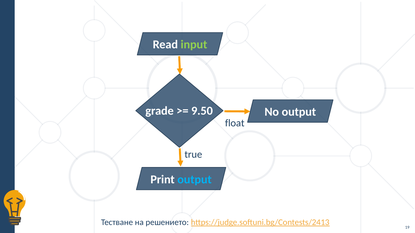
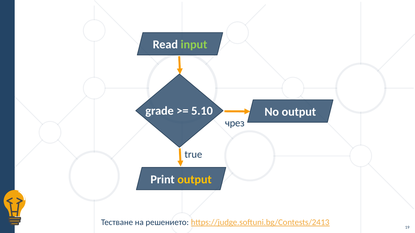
9.50: 9.50 -> 5.10 (202, 111)
float: float -> чрез (235, 123)
output colour: light blue -> yellow (195, 180)
